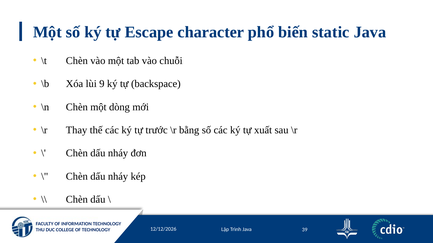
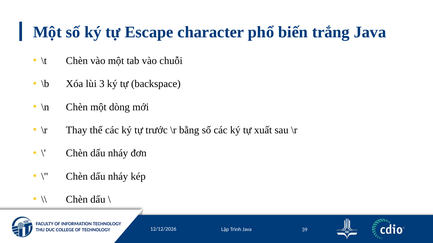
static: static -> trắng (331, 32)
9: 9 -> 3 (102, 84)
